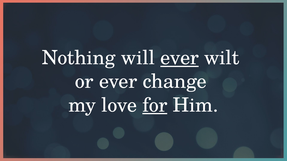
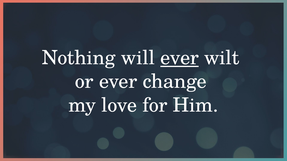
for underline: present -> none (155, 105)
